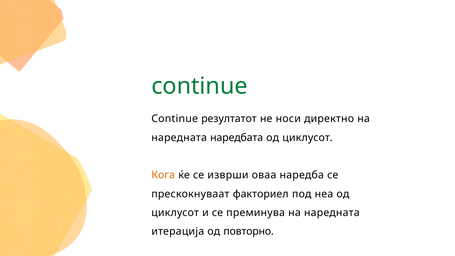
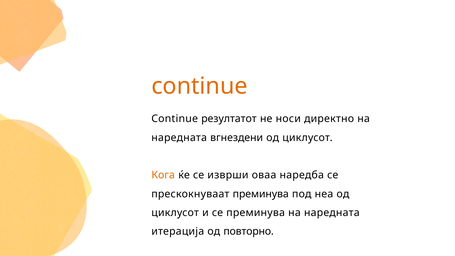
continue colour: green -> orange (200, 86)
наредбата: наредбата -> вгнeздени (237, 138)
прескокнуваат факториел: факториел -> преминува (261, 194)
